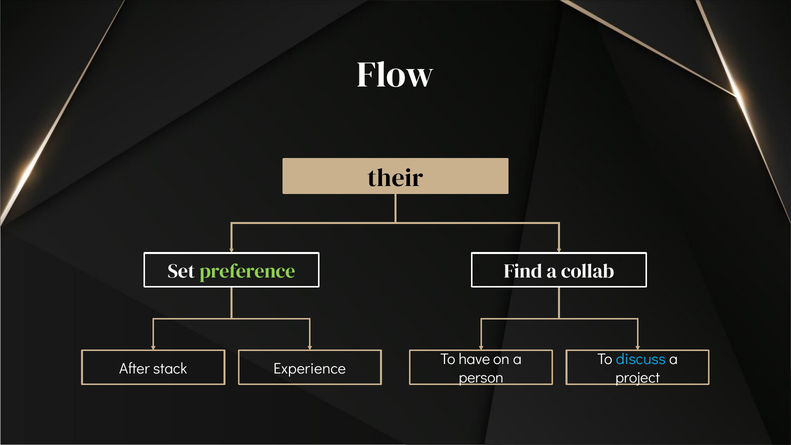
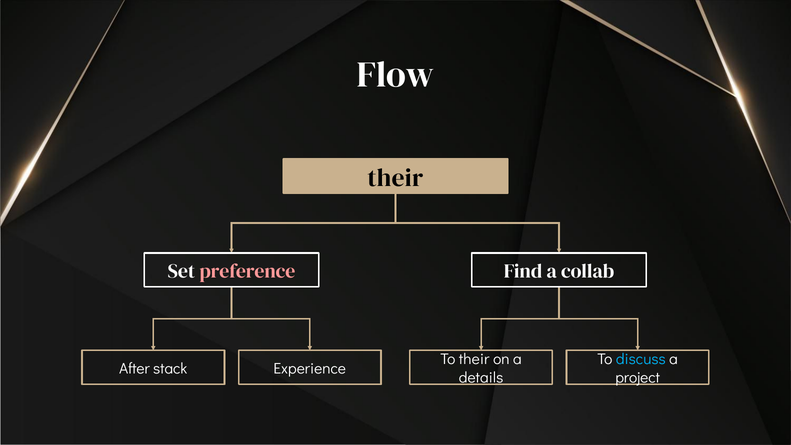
preference colour: light green -> pink (247, 271)
To have: have -> their (474, 359)
person: person -> details (481, 378)
